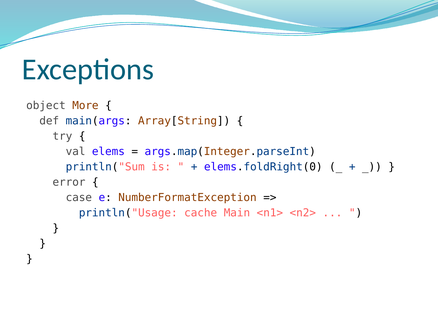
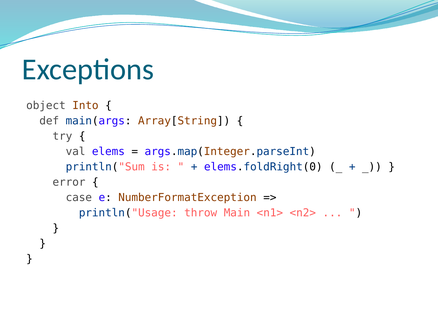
More: More -> Into (85, 105)
cache: cache -> throw (201, 213)
